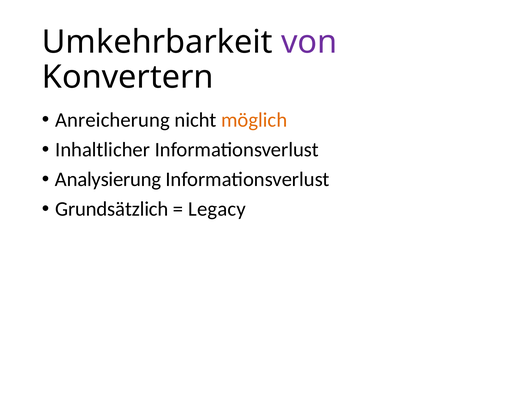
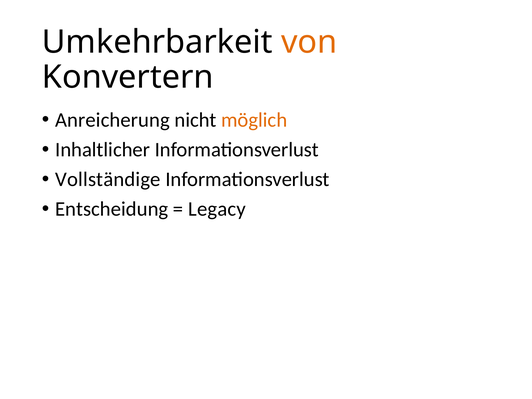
von colour: purple -> orange (309, 42)
Analysierung: Analysierung -> Vollständige (108, 179)
Grundsätzlich: Grundsätzlich -> Entscheidung (112, 209)
